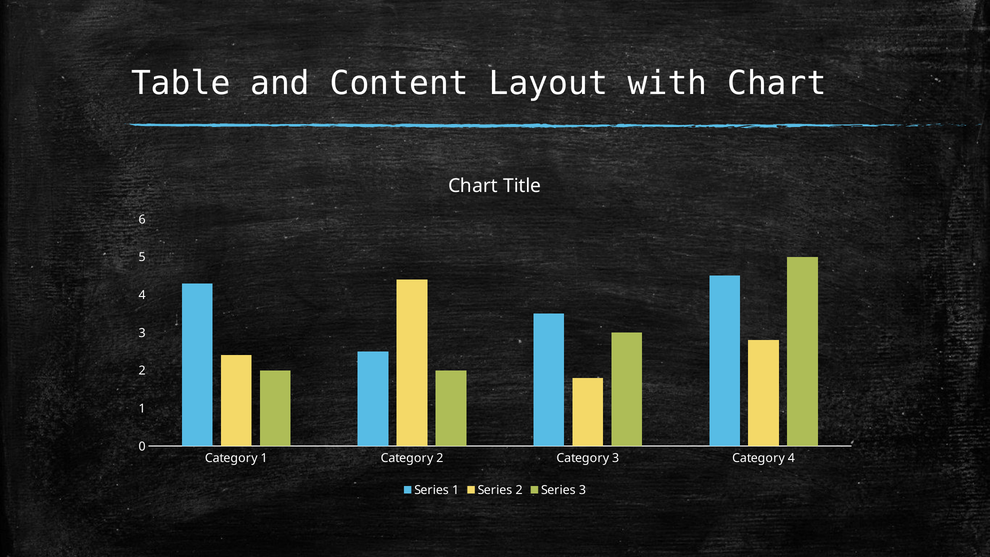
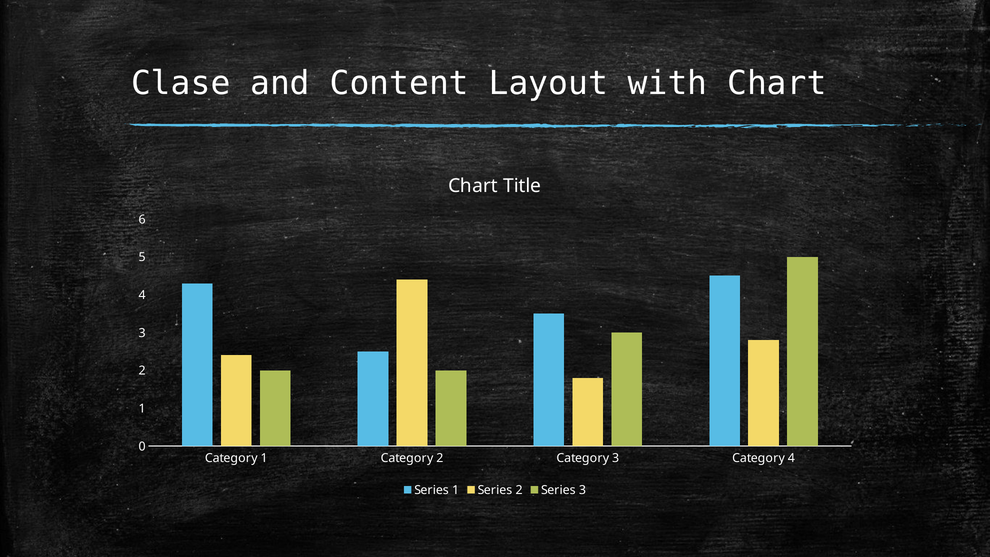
Table: Table -> Clase (181, 83)
